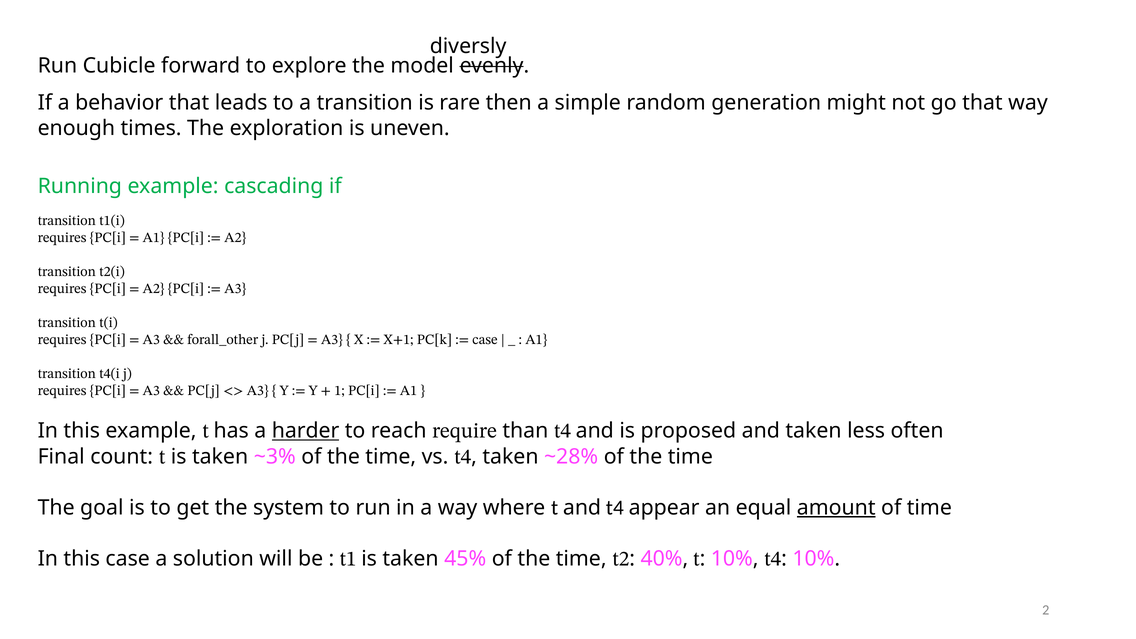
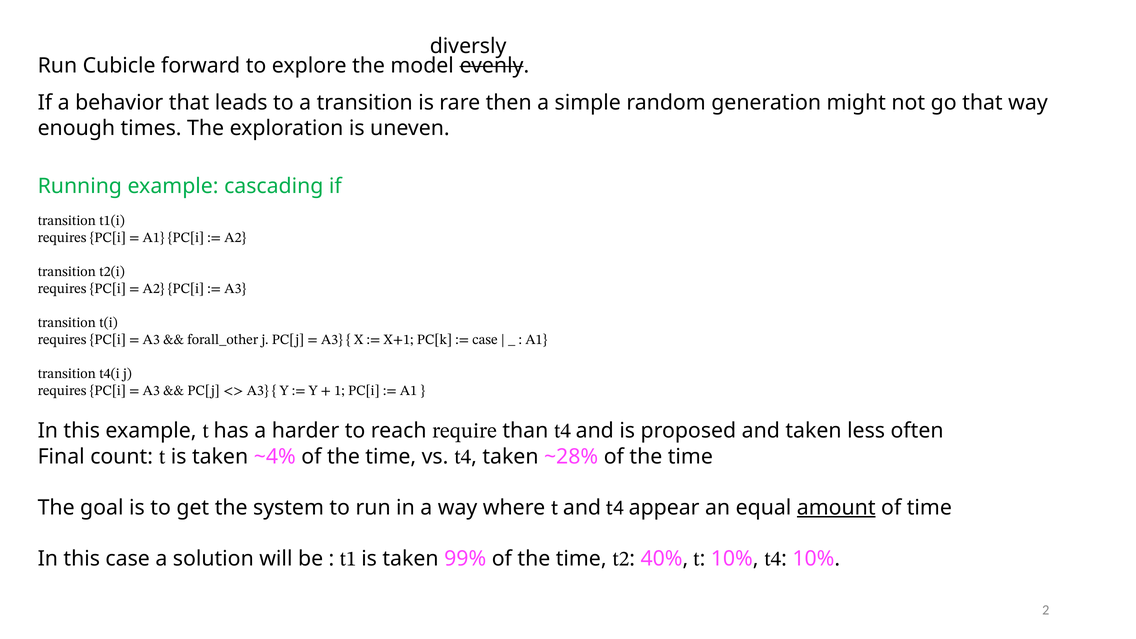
harder underline: present -> none (306, 431)
~3%: ~3% -> ~4% (275, 456)
45%: 45% -> 99% (465, 559)
